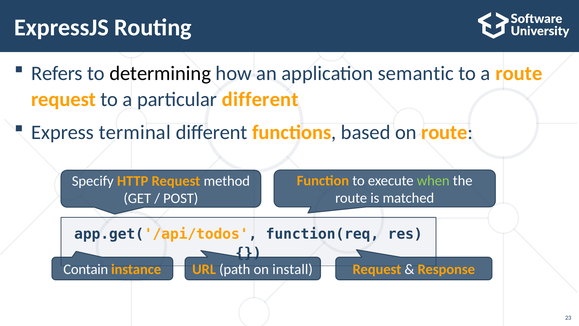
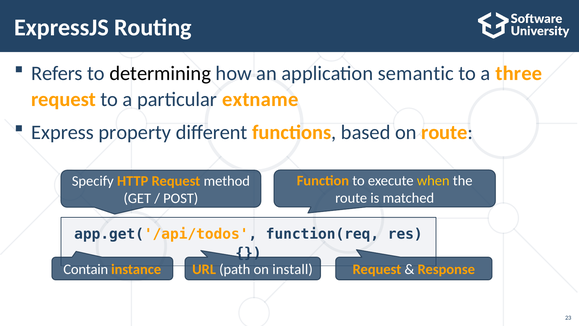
a route: route -> three (519, 73)
particular different: different -> extname (260, 99)
terminal: terminal -> property (135, 132)
when colour: light green -> yellow (433, 181)
